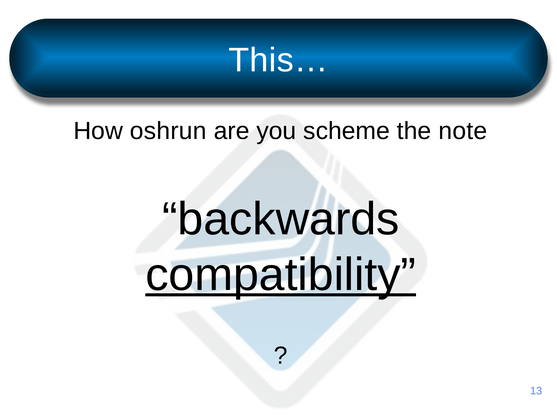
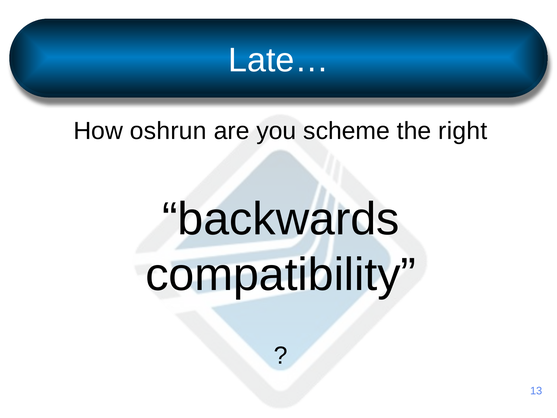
This…: This… -> Late… (278, 60)
note: note -> right (463, 131)
compatibility underline: present -> none (281, 275)
